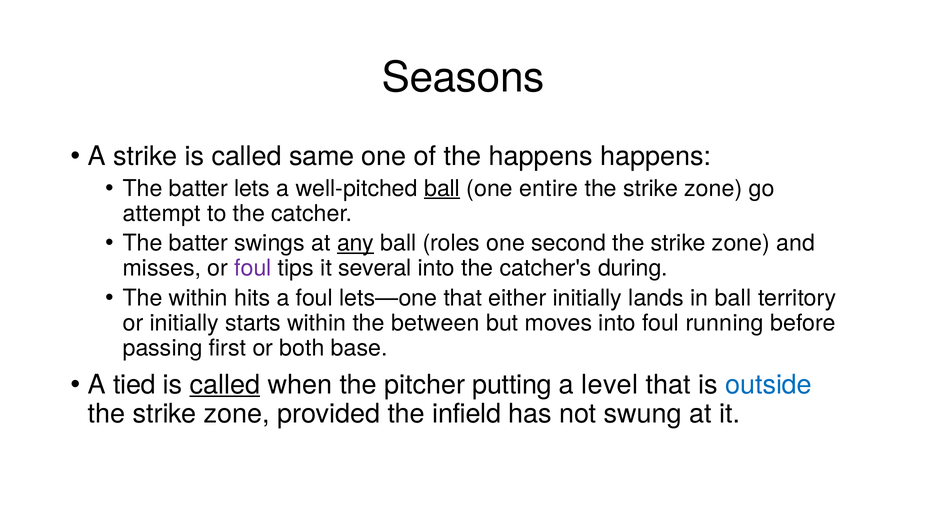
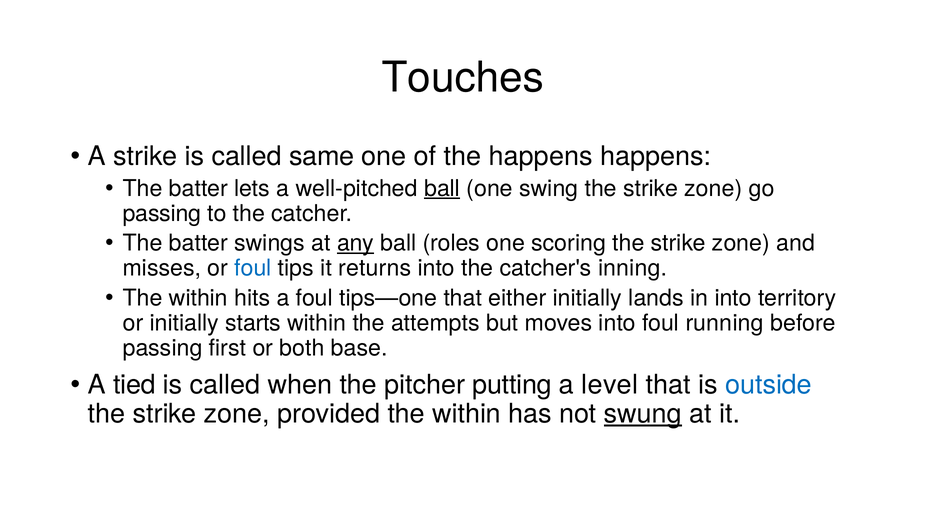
Seasons: Seasons -> Touches (463, 78)
entire: entire -> swing (549, 188)
attempt: attempt -> passing (162, 213)
second: second -> scoring (569, 243)
foul colour: purple -> blue (253, 268)
several: several -> returns (375, 268)
during: during -> inning (633, 268)
lets—one: lets—one -> tips—one (388, 298)
in ball: ball -> into (733, 298)
between: between -> attempts (435, 323)
called underline: present -> none (225, 385)
provided the infield: infield -> within (467, 414)
swung underline: none -> present (643, 414)
